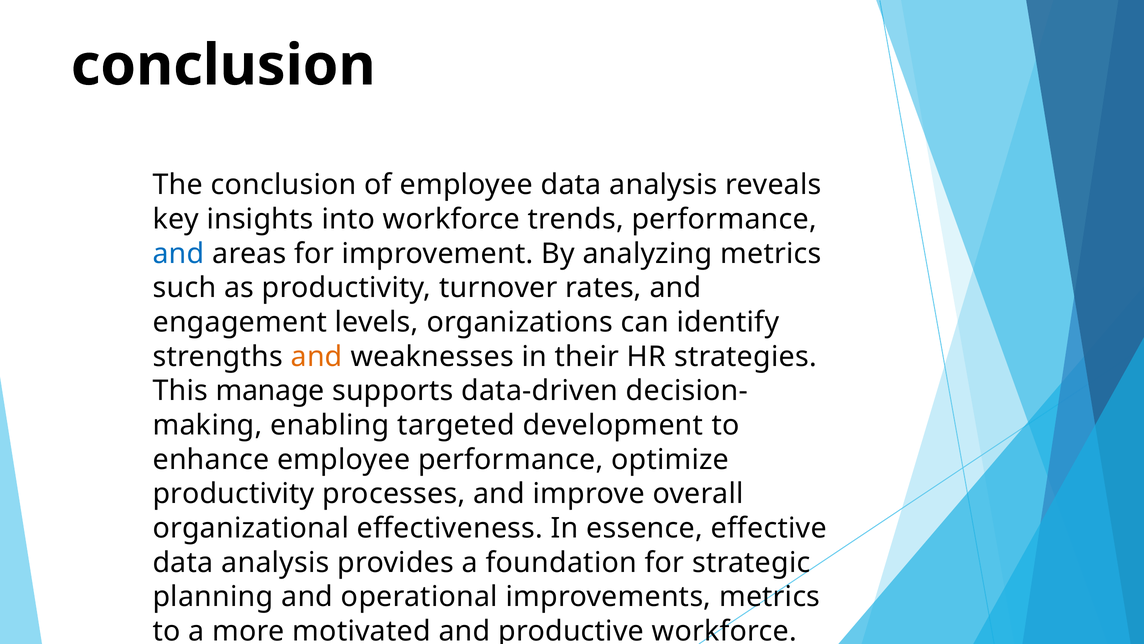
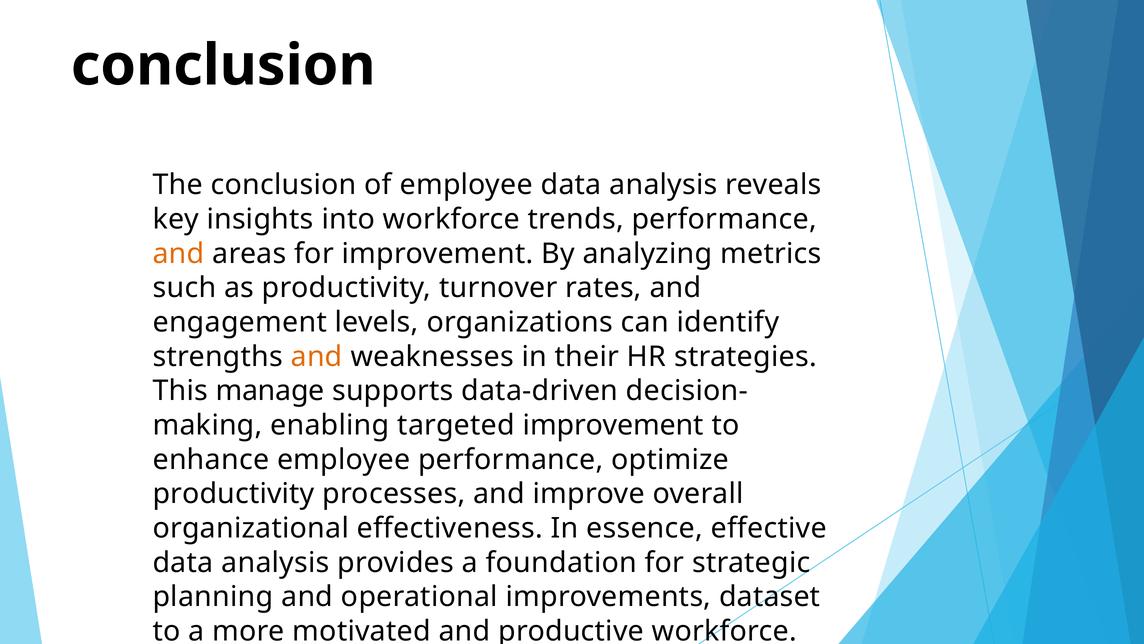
and colour: blue -> orange (178, 253)
targeted development: development -> improvement (613, 425)
improvements metrics: metrics -> dataset (770, 597)
